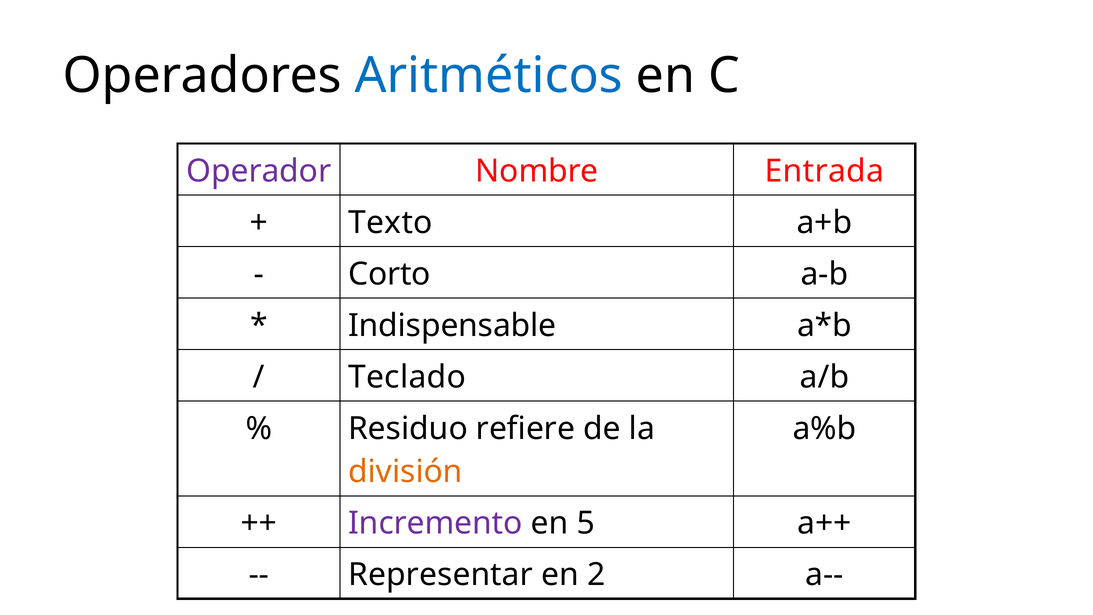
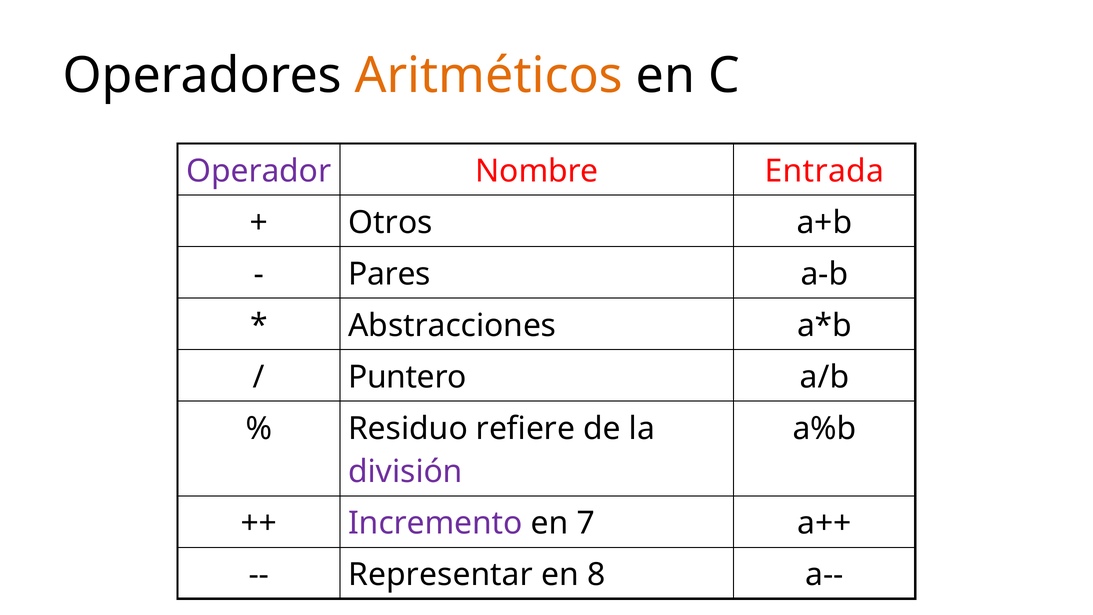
Aritméticos colour: blue -> orange (489, 76)
Texto: Texto -> Otros (390, 222)
Corto: Corto -> Pares (389, 274)
Indispensable: Indispensable -> Abstracciones (452, 325)
Teclado: Teclado -> Puntero (407, 377)
división colour: orange -> purple (405, 472)
5: 5 -> 7 (586, 523)
2: 2 -> 8 (596, 575)
